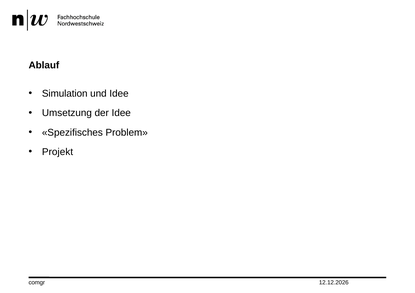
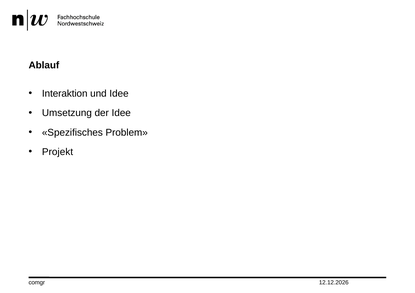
Simulation: Simulation -> Interaktion (65, 94)
